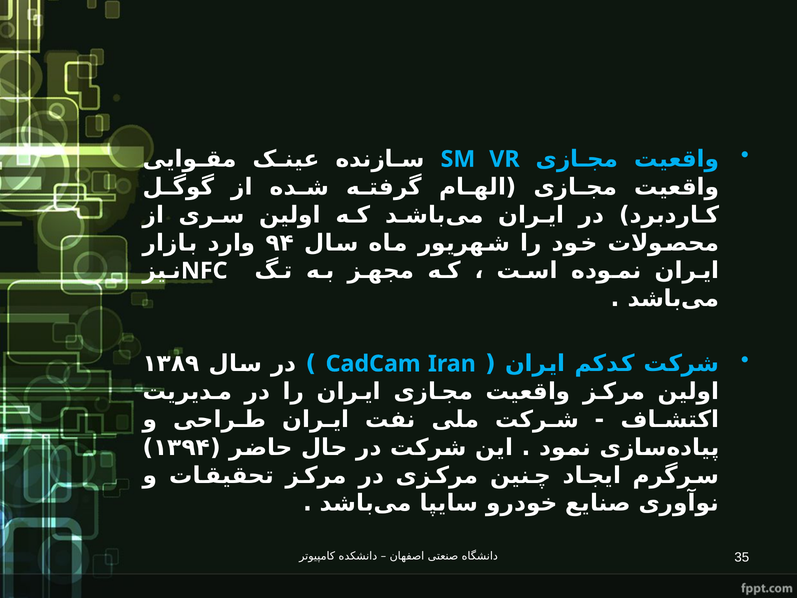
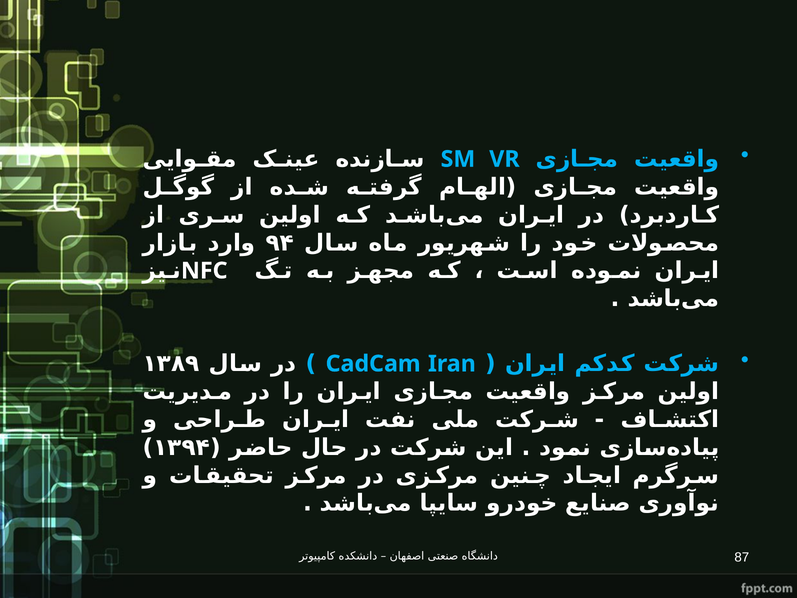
35: 35 -> 87 (742, 557)
